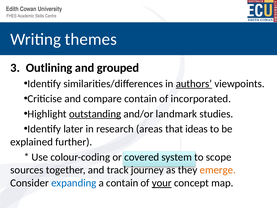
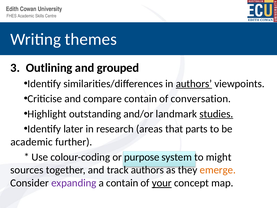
incorporated: incorporated -> conversation (201, 99)
outstanding underline: present -> none (95, 114)
studies underline: none -> present (216, 114)
ideas: ideas -> parts (197, 129)
explained: explained -> academic (32, 142)
covered: covered -> purpose (142, 157)
scope: scope -> might (219, 157)
track journey: journey -> authors (147, 170)
expanding colour: blue -> purple (74, 183)
